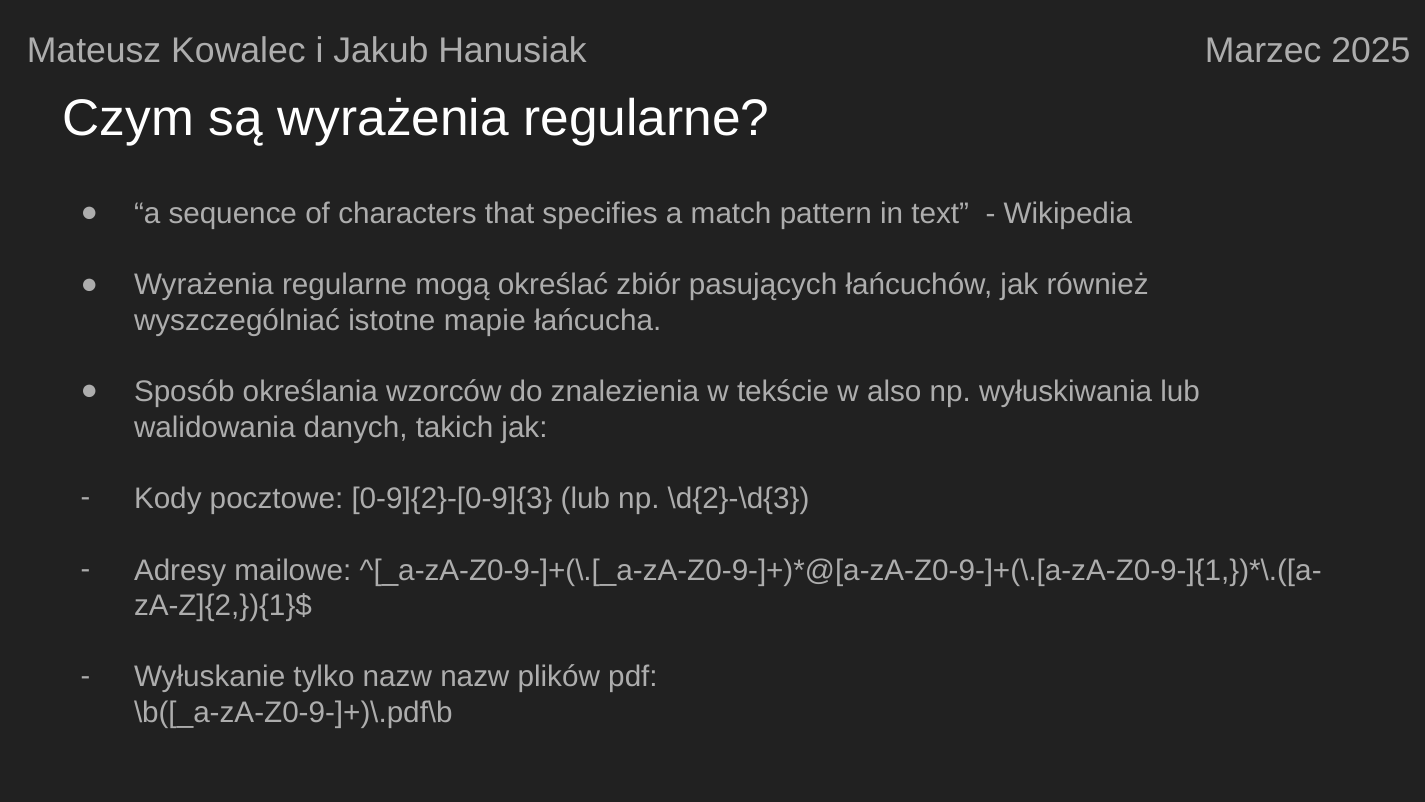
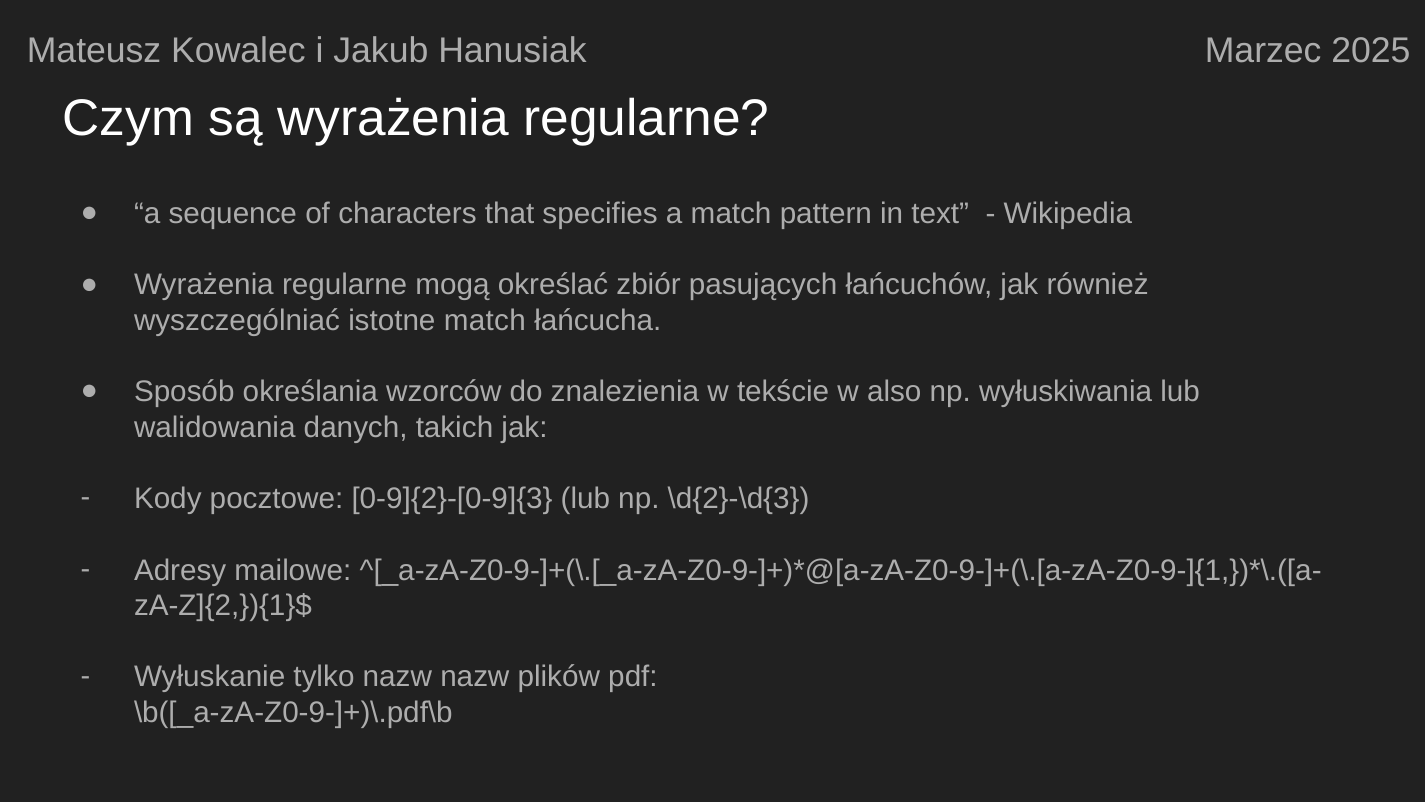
istotne mapie: mapie -> match (485, 321)
